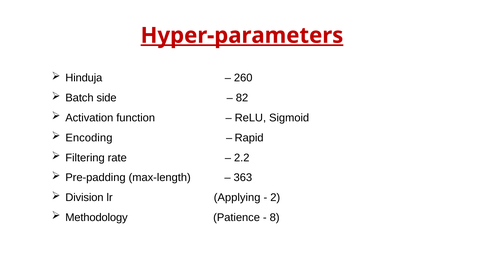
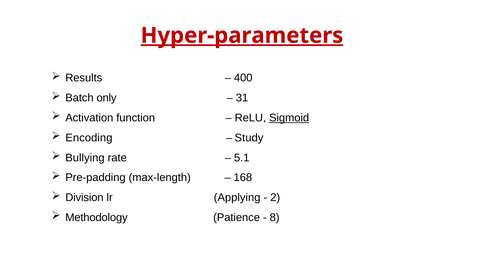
Hinduja: Hinduja -> Results (84, 78)
260: 260 -> 400 (243, 78)
side: side -> only (107, 98)
82: 82 -> 31 (242, 98)
Sigmoid underline: none -> present (289, 118)
Rapid: Rapid -> Study (249, 138)
Filtering: Filtering -> Bullying (85, 158)
2.2: 2.2 -> 5.1 (242, 158)
363: 363 -> 168 (243, 178)
